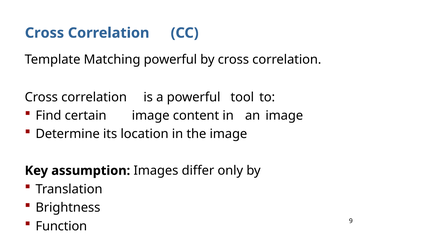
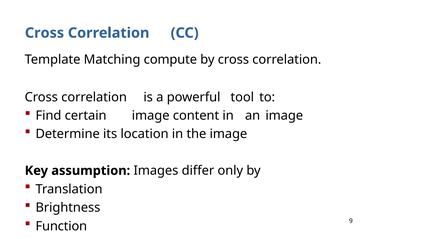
Matching powerful: powerful -> compute (170, 60)
